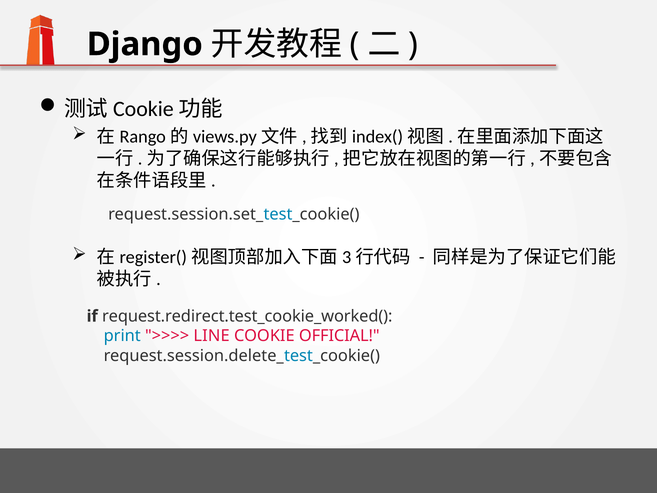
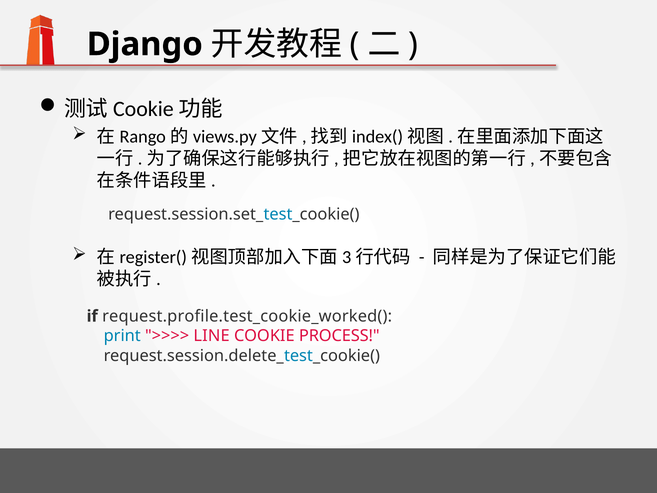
request.redirect.test_cookie_worked(: request.redirect.test_cookie_worked( -> request.profile.test_cookie_worked( (247, 316)
OFFICIAL: OFFICIAL -> PROCESS (339, 336)
